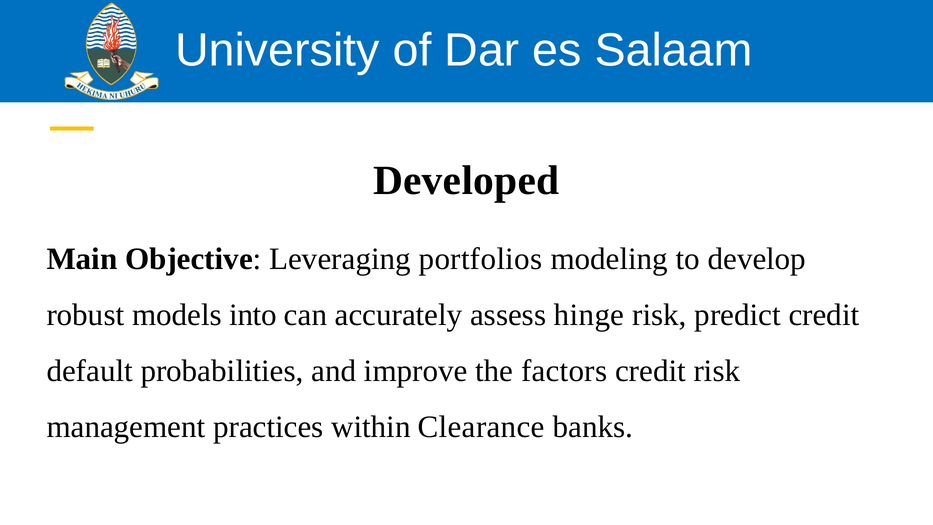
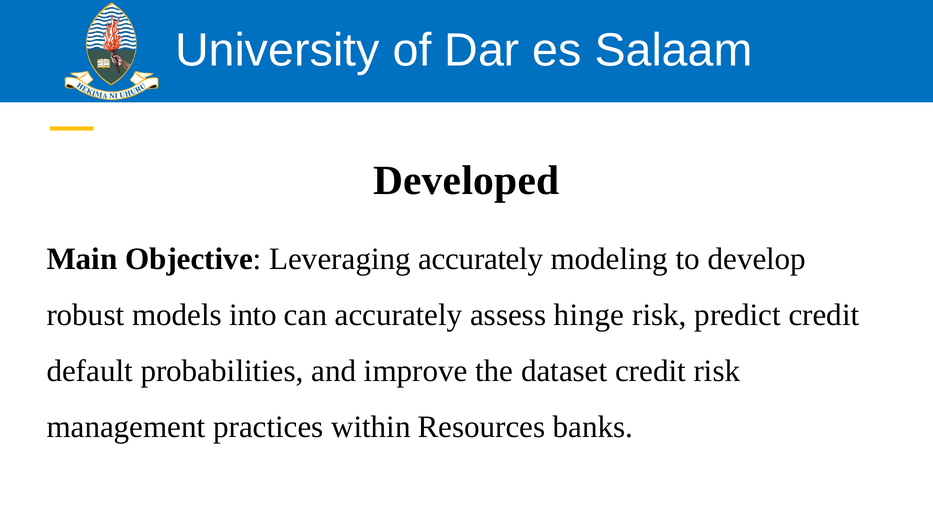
Leveraging portfolios: portfolios -> accurately (481, 259)
factors: factors -> dataset (564, 371)
Clearance: Clearance -> Resources (481, 427)
